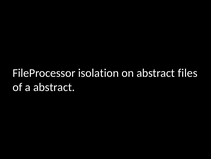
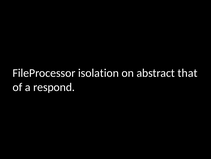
files: files -> that (188, 73)
a abstract: abstract -> respond (54, 87)
